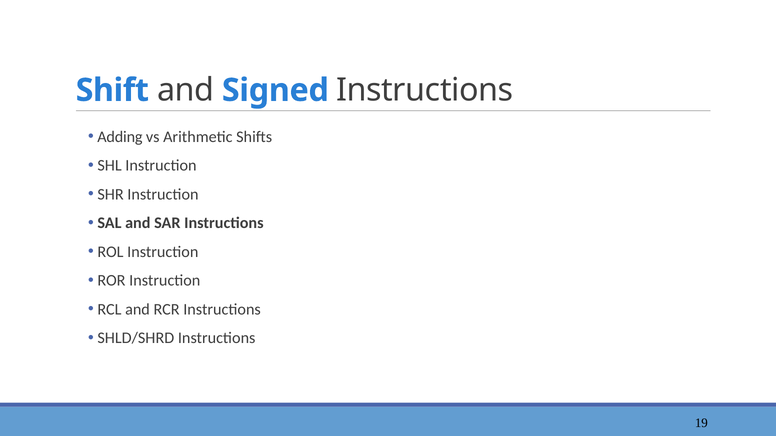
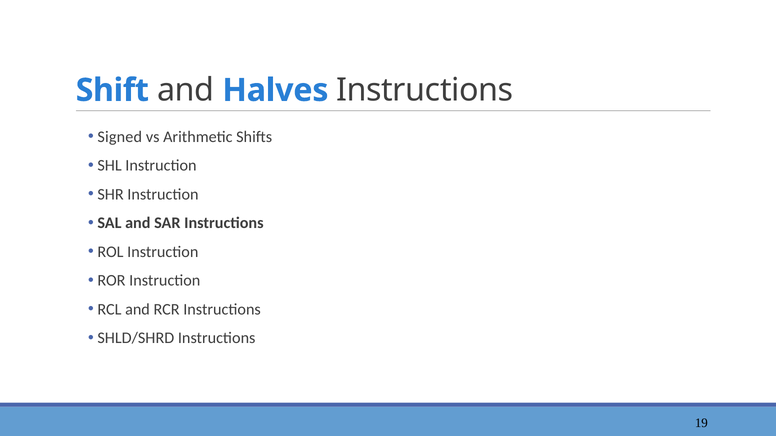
Signed: Signed -> Halves (275, 90)
Adding: Adding -> Signed (120, 137)
